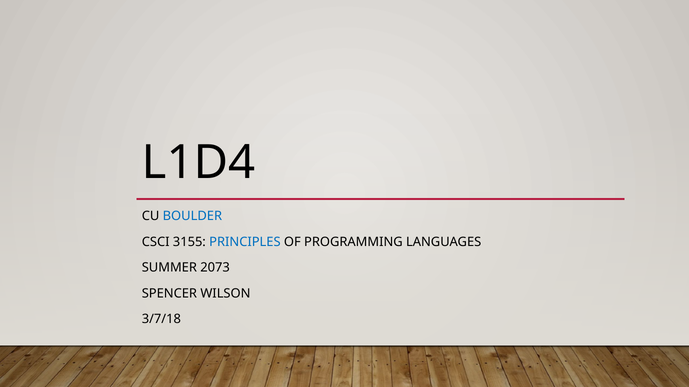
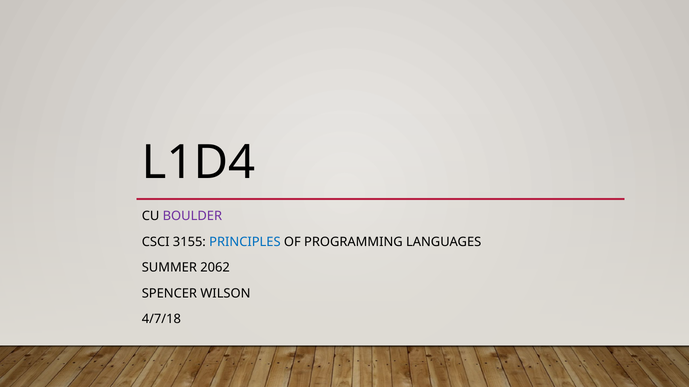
BOULDER colour: blue -> purple (192, 216)
2073: 2073 -> 2062 (215, 268)
3/7/18: 3/7/18 -> 4/7/18 (161, 320)
